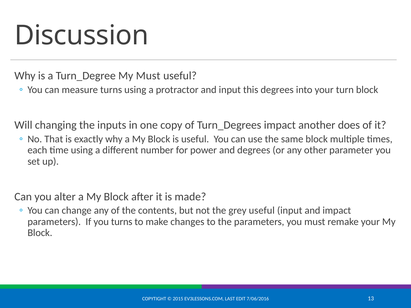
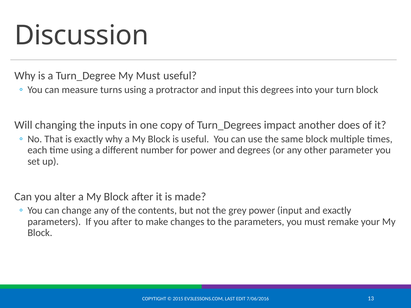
grey useful: useful -> power (262, 211)
and impact: impact -> exactly (337, 211)
you turns: turns -> after (122, 222)
